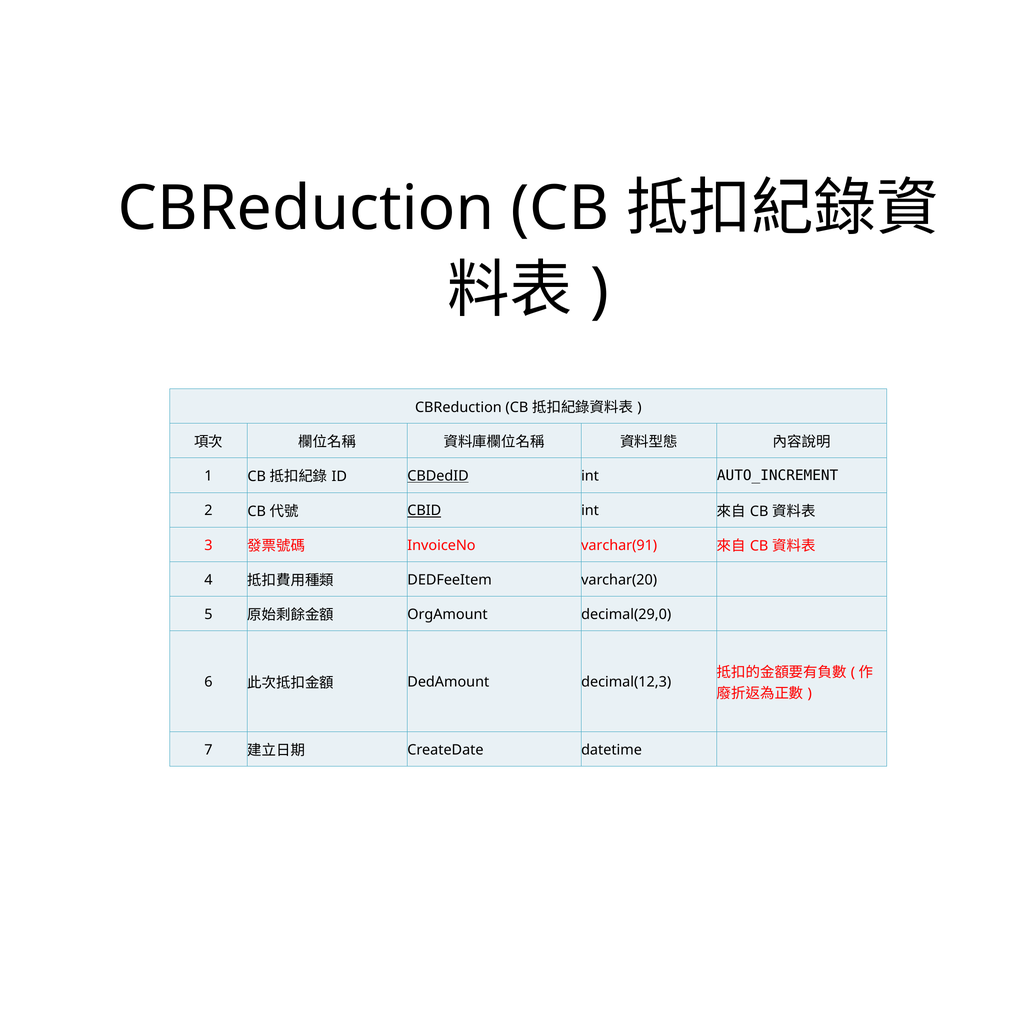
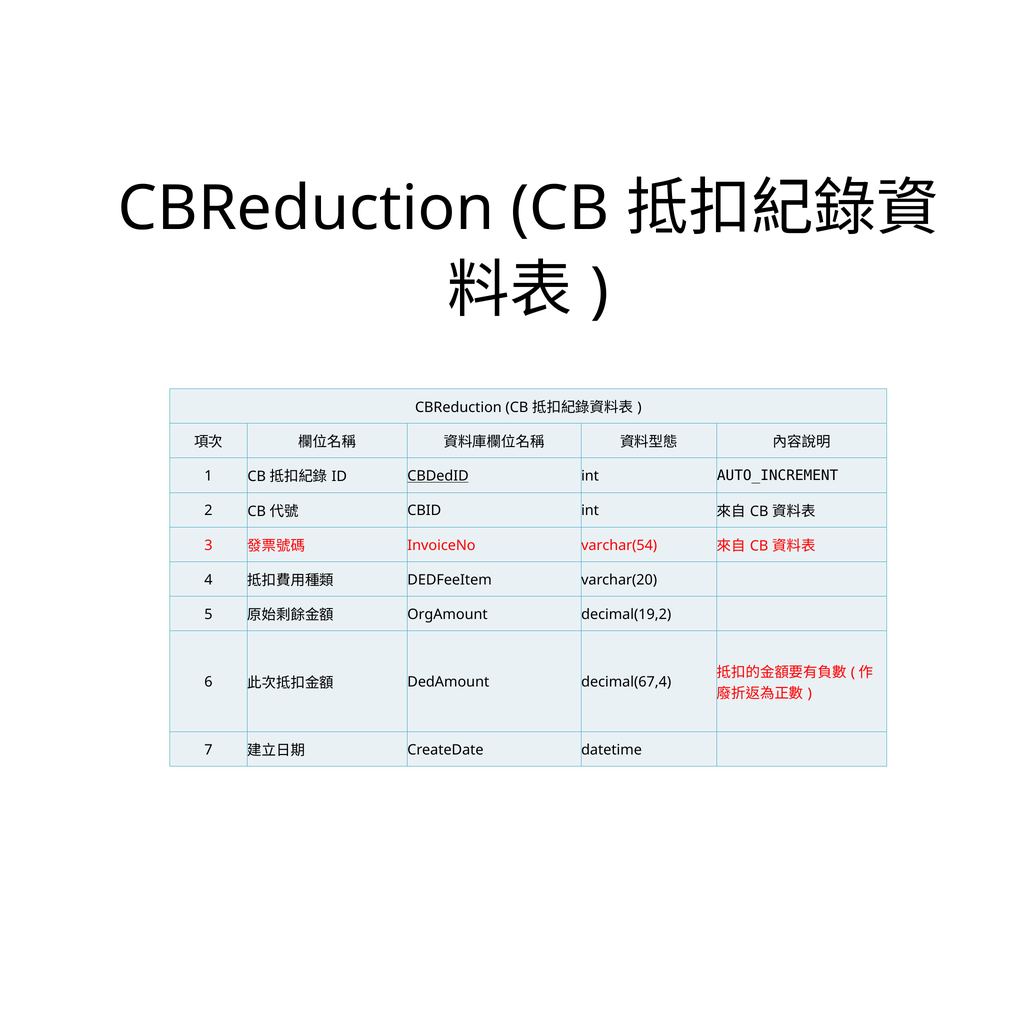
CBID underline: present -> none (424, 511)
varchar(91: varchar(91 -> varchar(54 (619, 545)
decimal(29,0: decimal(29,0 -> decimal(19,2 (626, 615)
decimal(12,3: decimal(12,3 -> decimal(67,4 (626, 682)
